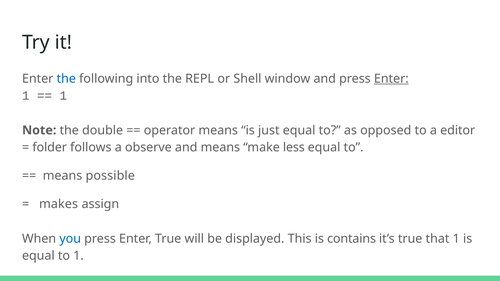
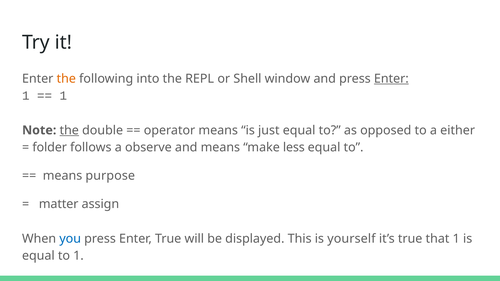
the colour: blue -> orange (66, 79)
the underline: none -> present (69, 130)
editor: editor -> either (458, 130)
possible: possible -> purpose (110, 176)
makes: makes -> matter (59, 204)
contains: contains -> yourself (351, 239)
